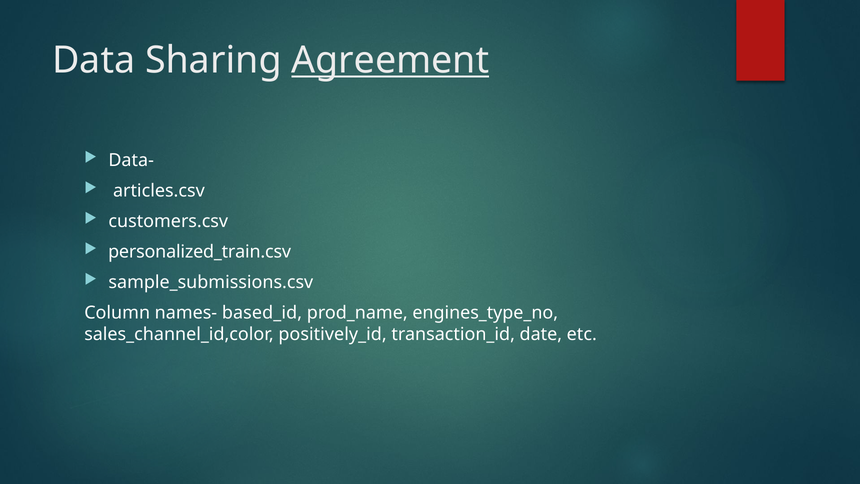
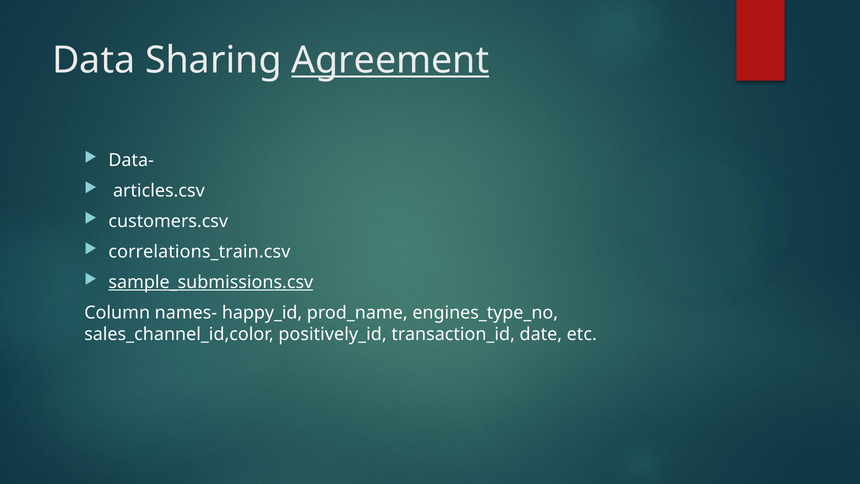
personalized_train.csv: personalized_train.csv -> correlations_train.csv (199, 252)
sample_submissions.csv underline: none -> present (211, 282)
based_id: based_id -> happy_id (262, 313)
